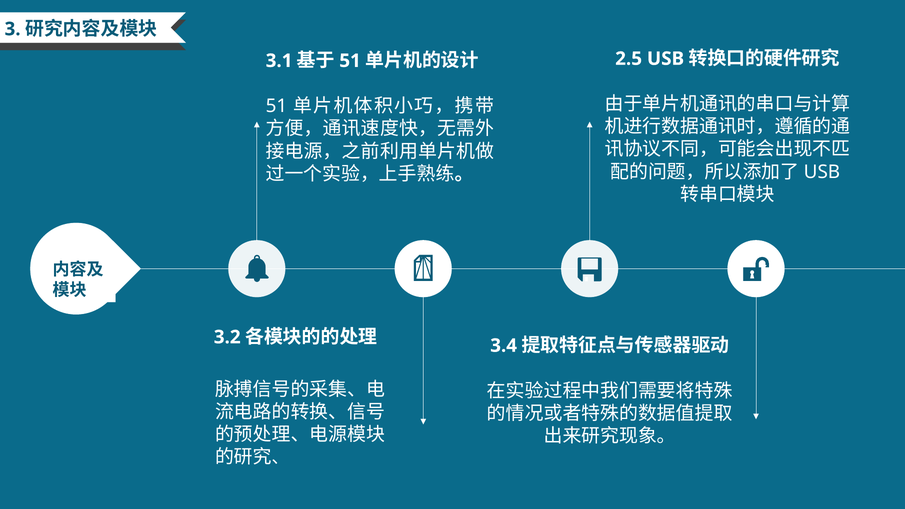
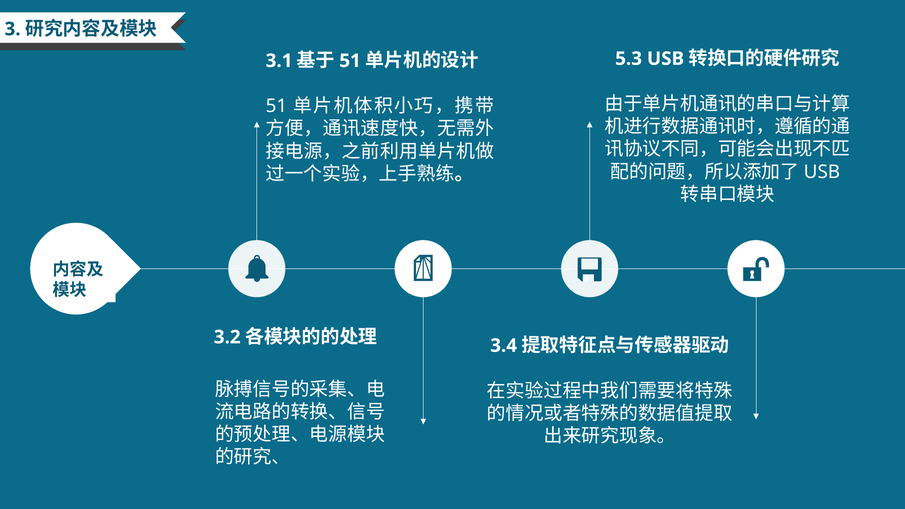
2.5: 2.5 -> 5.3 (629, 59)
